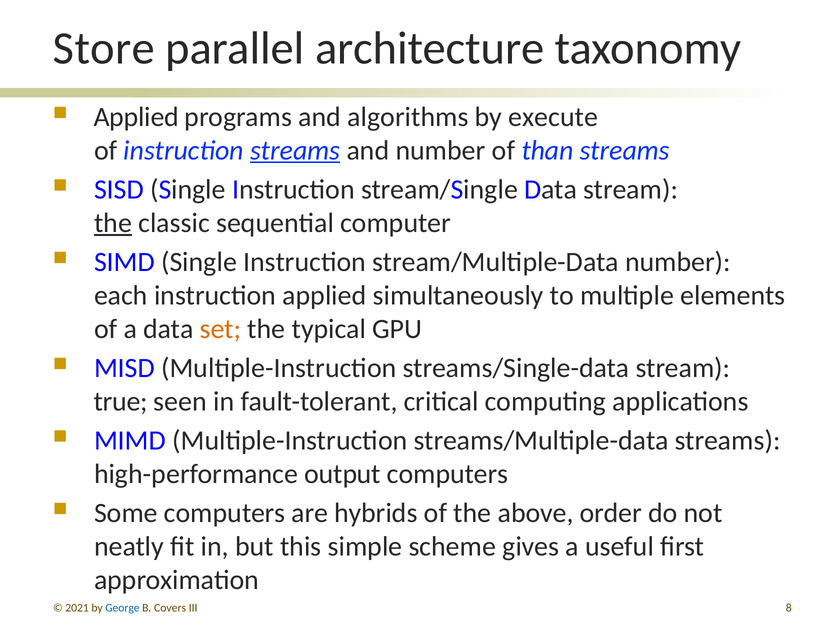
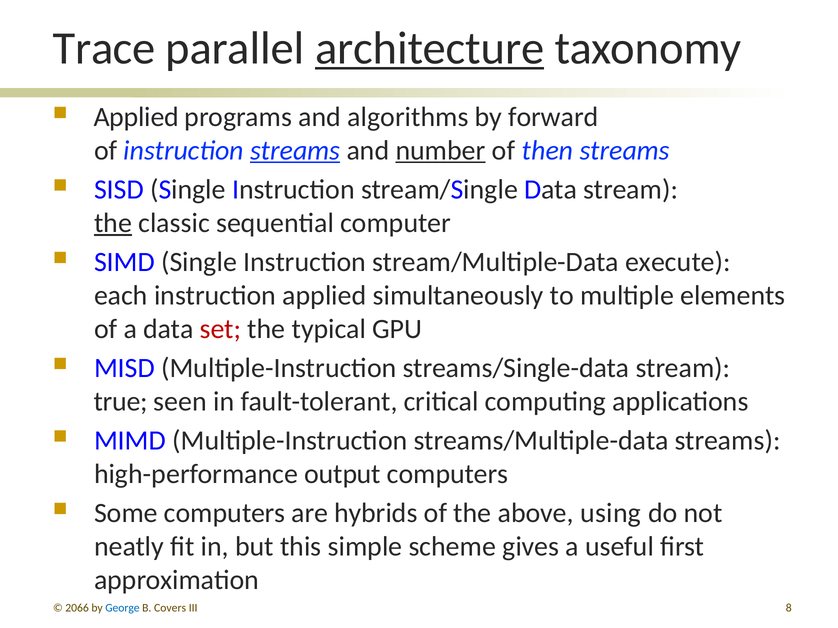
Store: Store -> Trace (104, 48)
architecture underline: none -> present (430, 48)
execute: execute -> forward (553, 117)
number underline: none -> present (441, 150)
than: than -> then (547, 150)
stream/Multiple-Data number: number -> execute (678, 262)
set colour: orange -> red (220, 329)
order: order -> using (611, 514)
2021: 2021 -> 2066 (77, 608)
